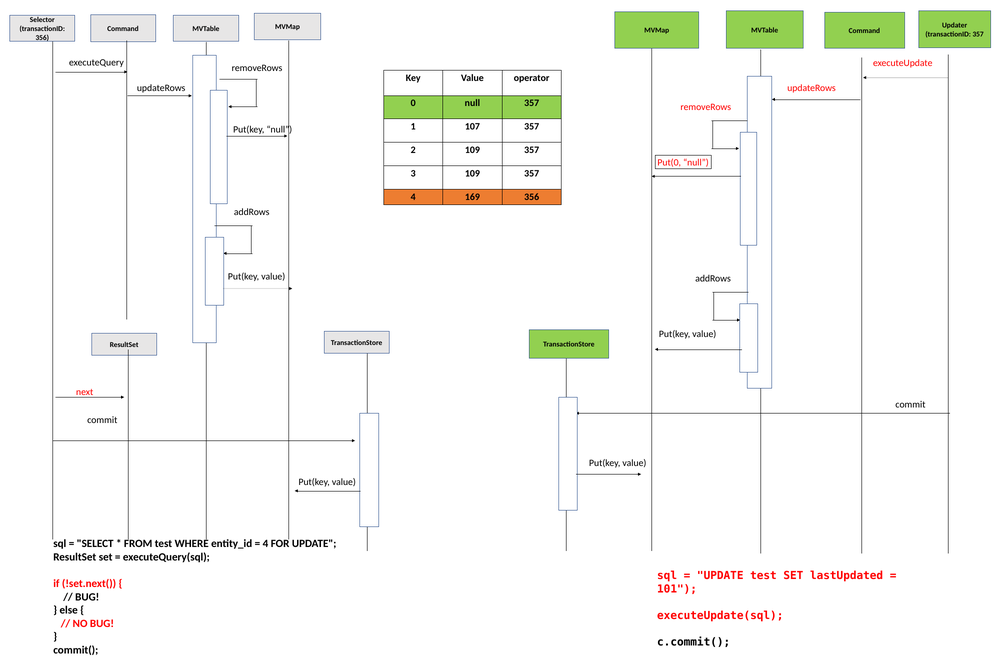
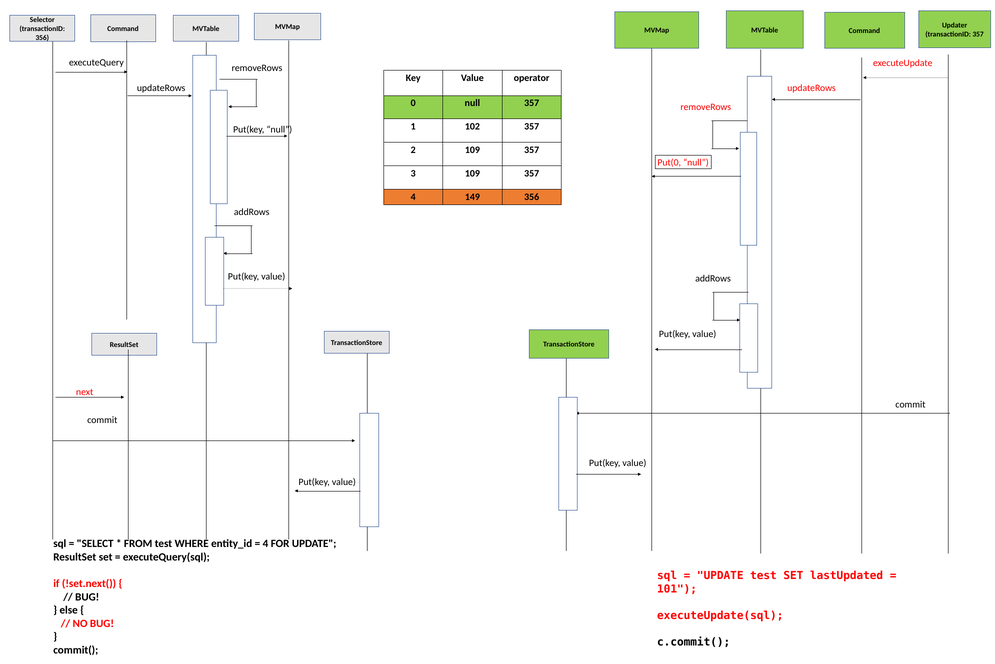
107: 107 -> 102 (472, 127)
169: 169 -> 149 (472, 197)
